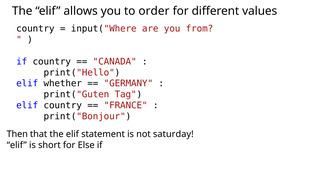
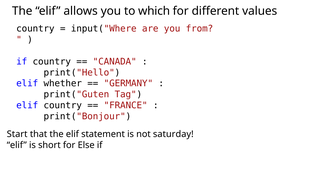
order: order -> which (154, 11)
Then: Then -> Start (17, 134)
